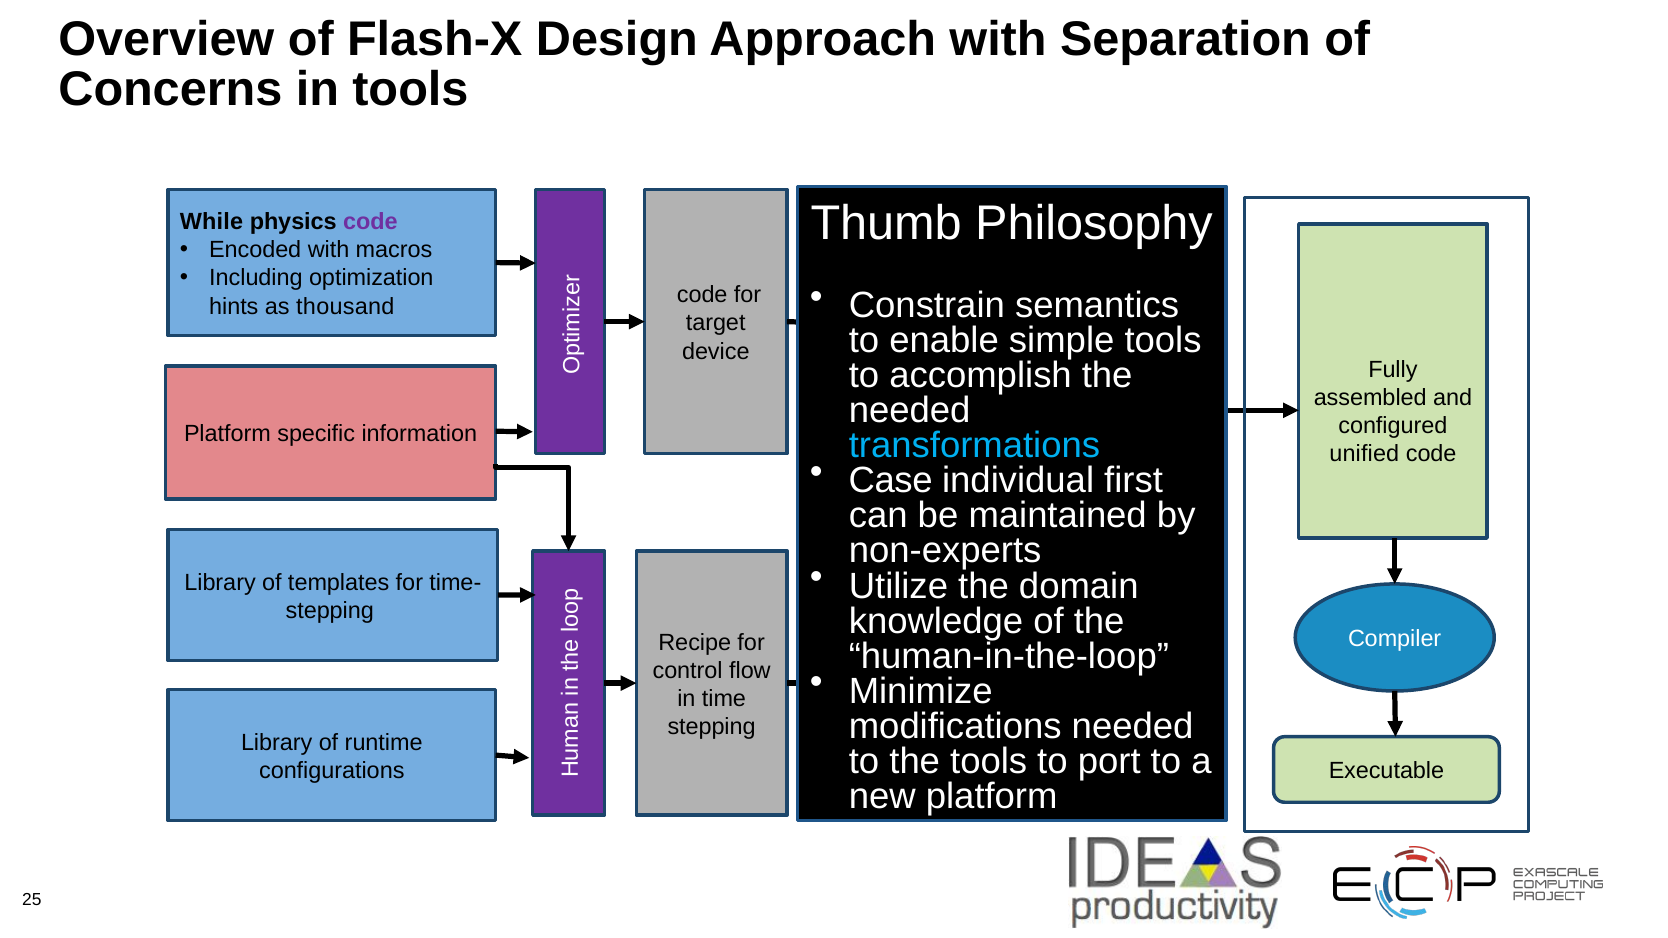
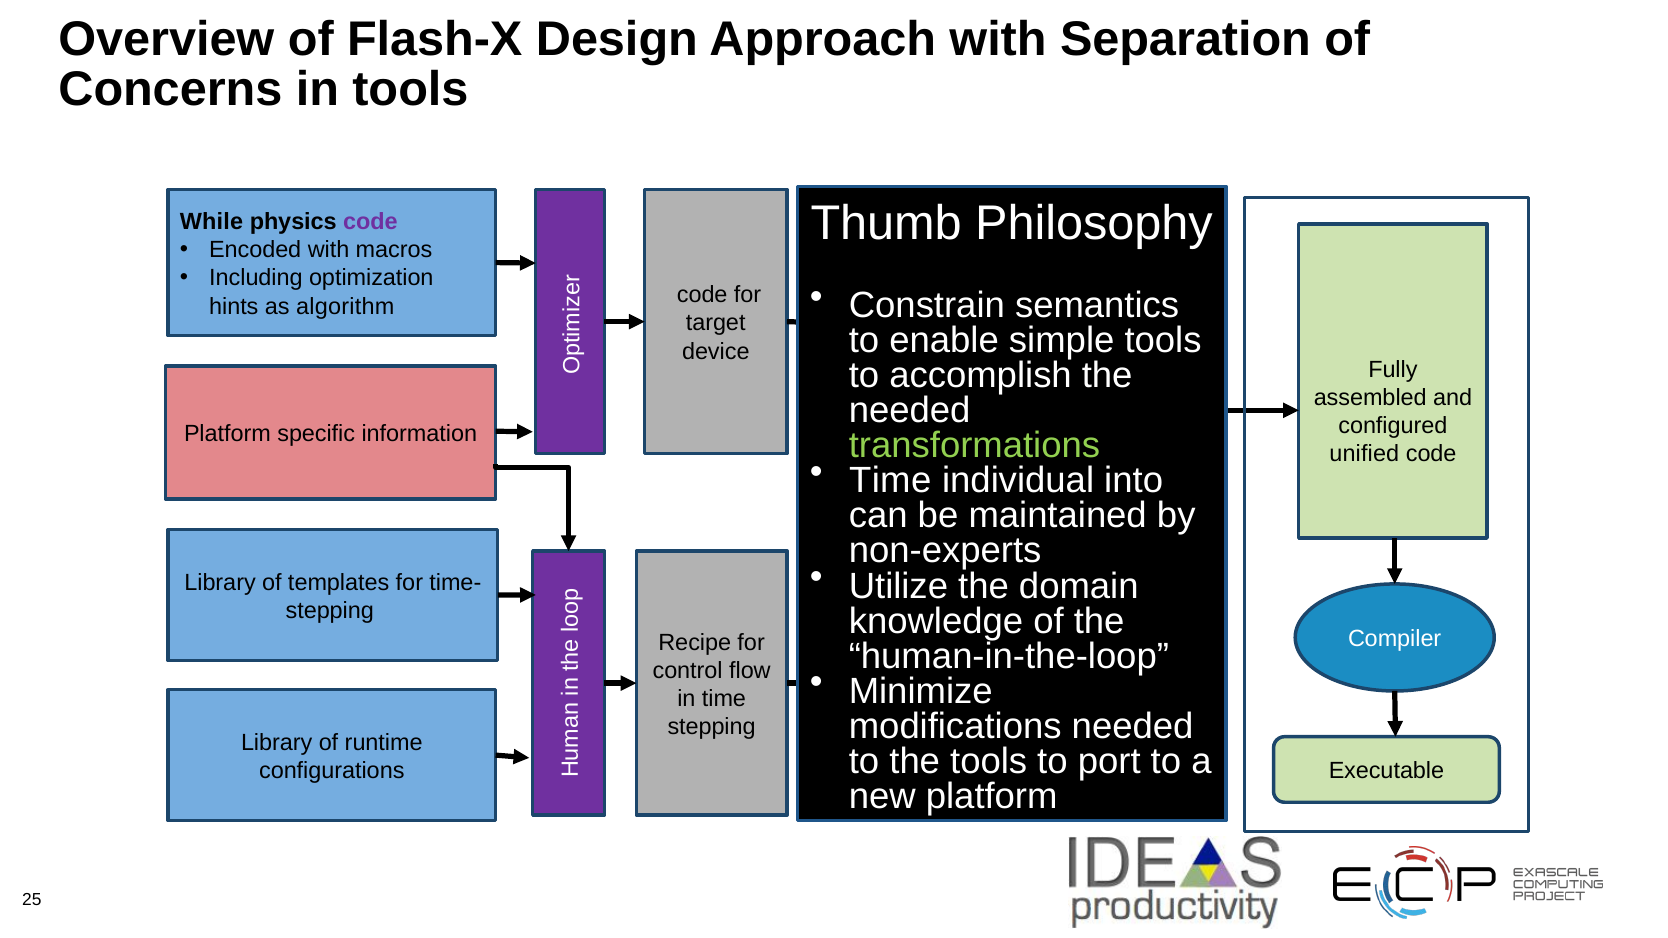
thousand: thousand -> algorithm (345, 307)
transformations colour: light blue -> light green (975, 446)
Case: Case -> Time (890, 481)
first: first -> into (1134, 481)
